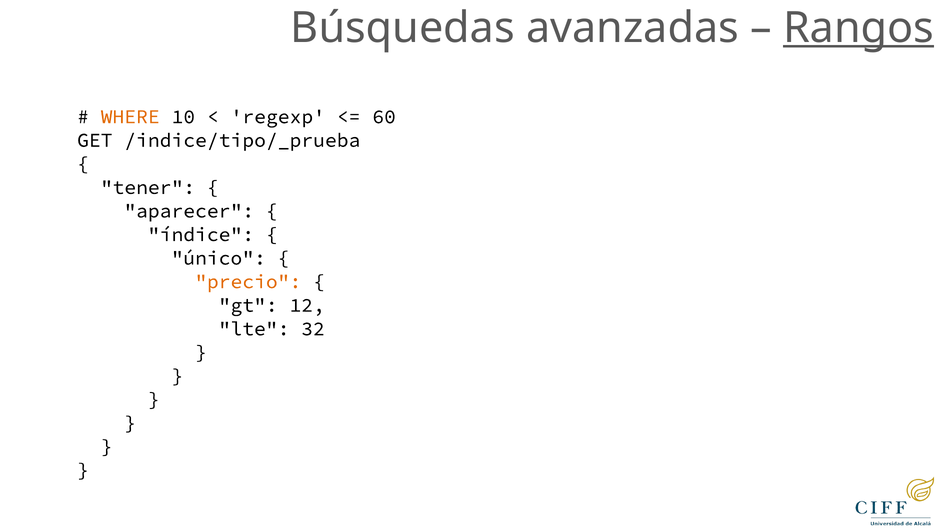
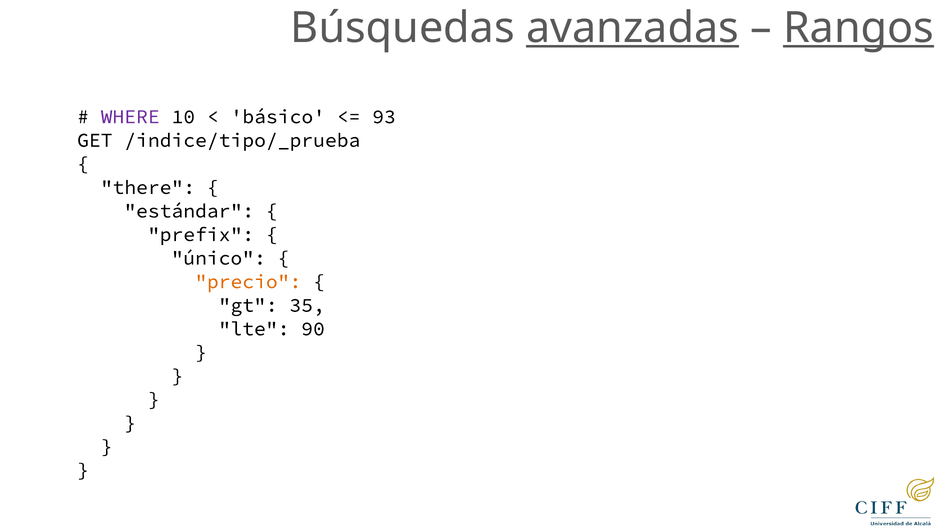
avanzadas underline: none -> present (633, 28)
WHERE colour: orange -> purple (130, 117)
regexp: regexp -> básico (278, 117)
60: 60 -> 93 (384, 117)
tener: tener -> there (148, 187)
aparecer: aparecer -> estándar (189, 211)
índice: índice -> prefix (201, 234)
12: 12 -> 35 (307, 305)
32: 32 -> 90 (313, 329)
